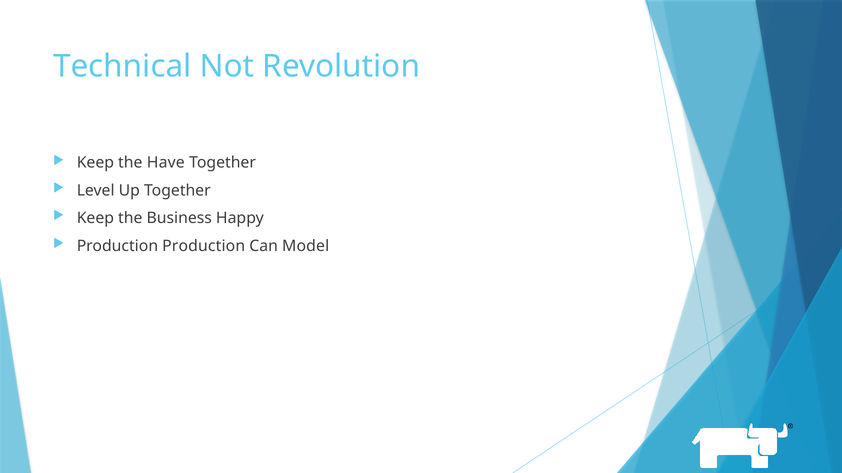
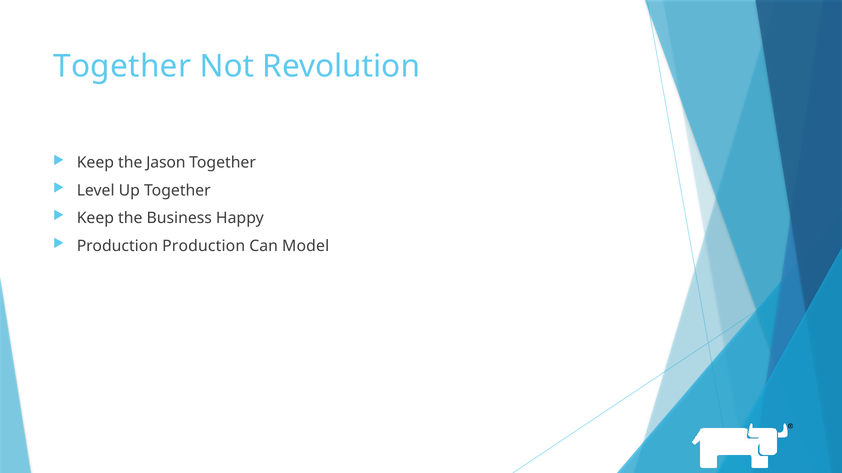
Technical: Technical -> Together (122, 66)
Have: Have -> Jason (166, 163)
